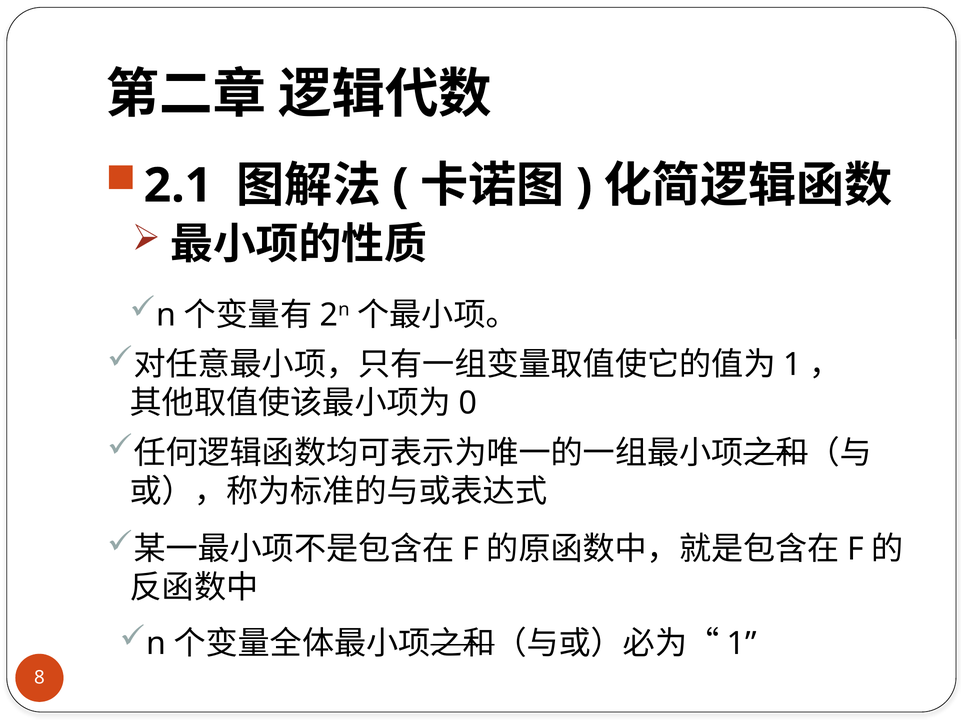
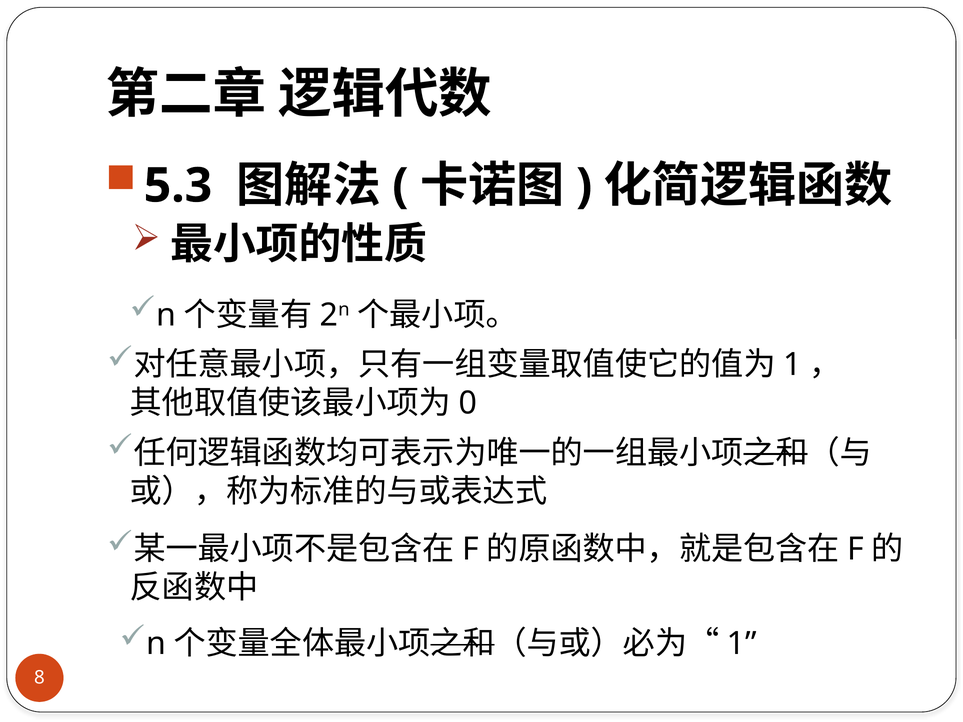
2.1: 2.1 -> 5.3 (178, 186)
